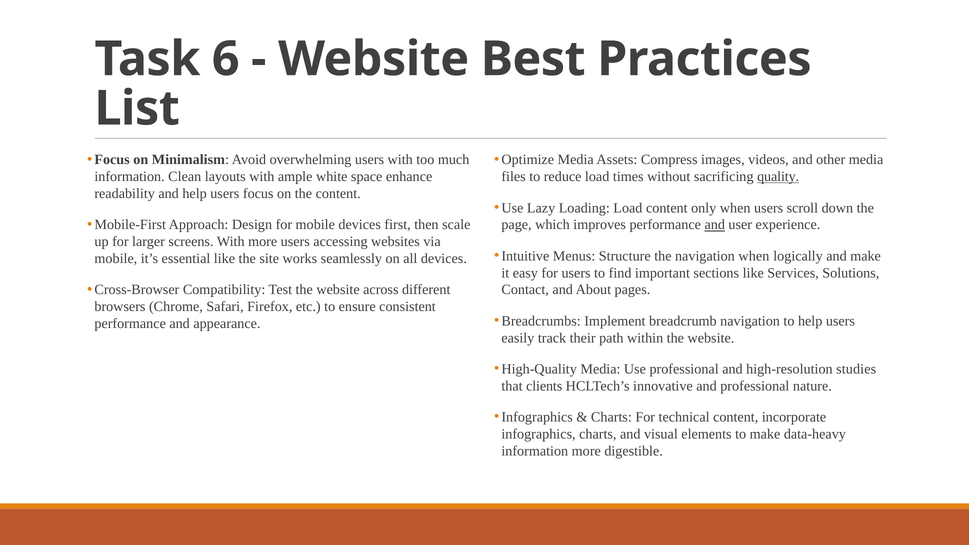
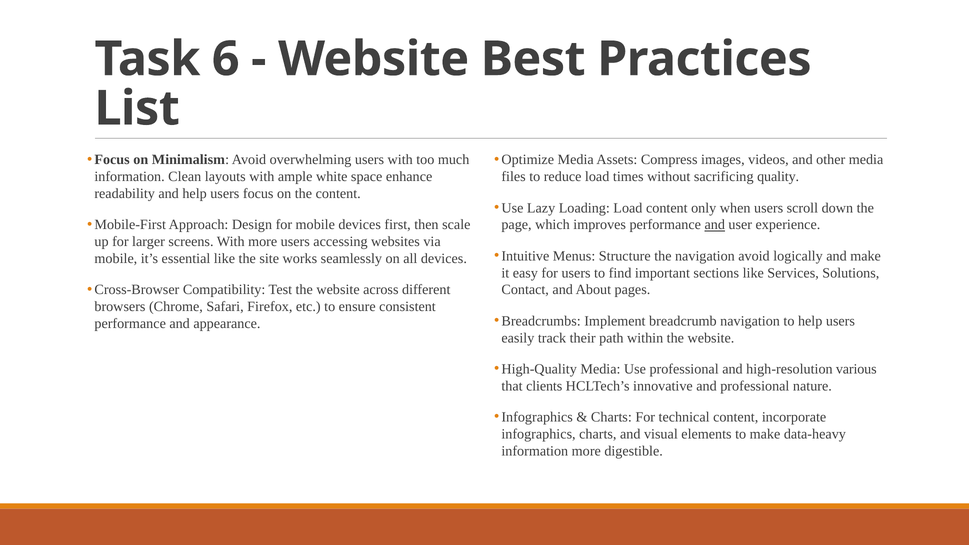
quality underline: present -> none (778, 177)
navigation when: when -> avoid (754, 256)
studies: studies -> various (856, 369)
